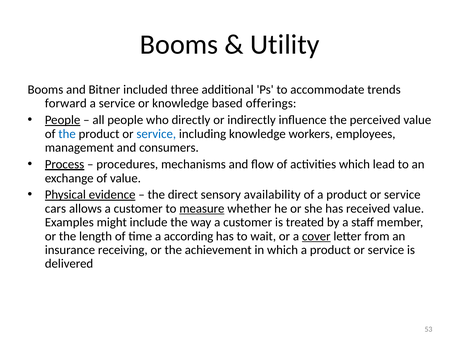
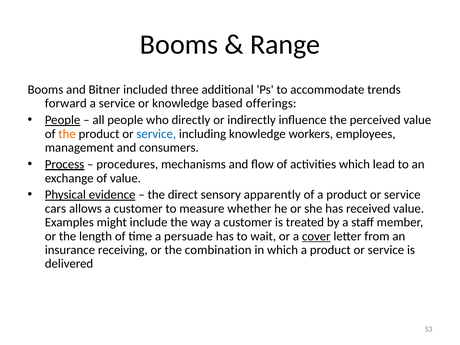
Utility: Utility -> Range (285, 45)
the colour: blue -> orange (67, 134)
availability: availability -> apparently (272, 195)
measure underline: present -> none (202, 209)
according: according -> persuade (189, 236)
achievement: achievement -> combination (218, 250)
